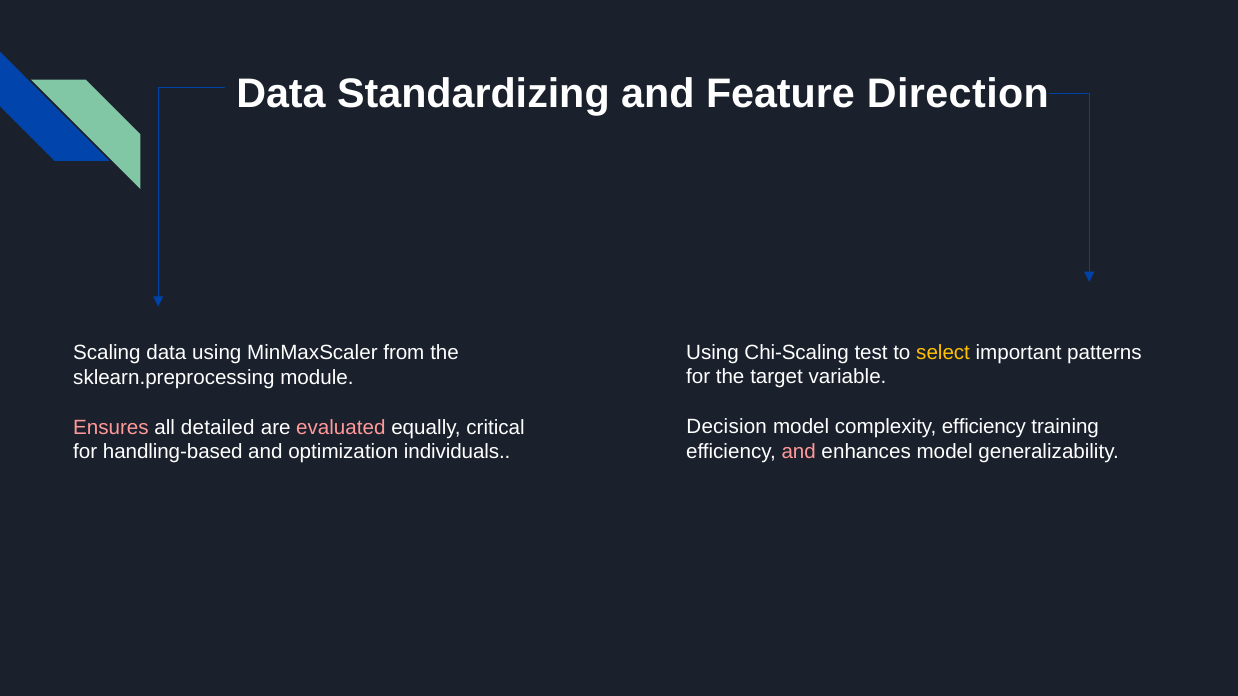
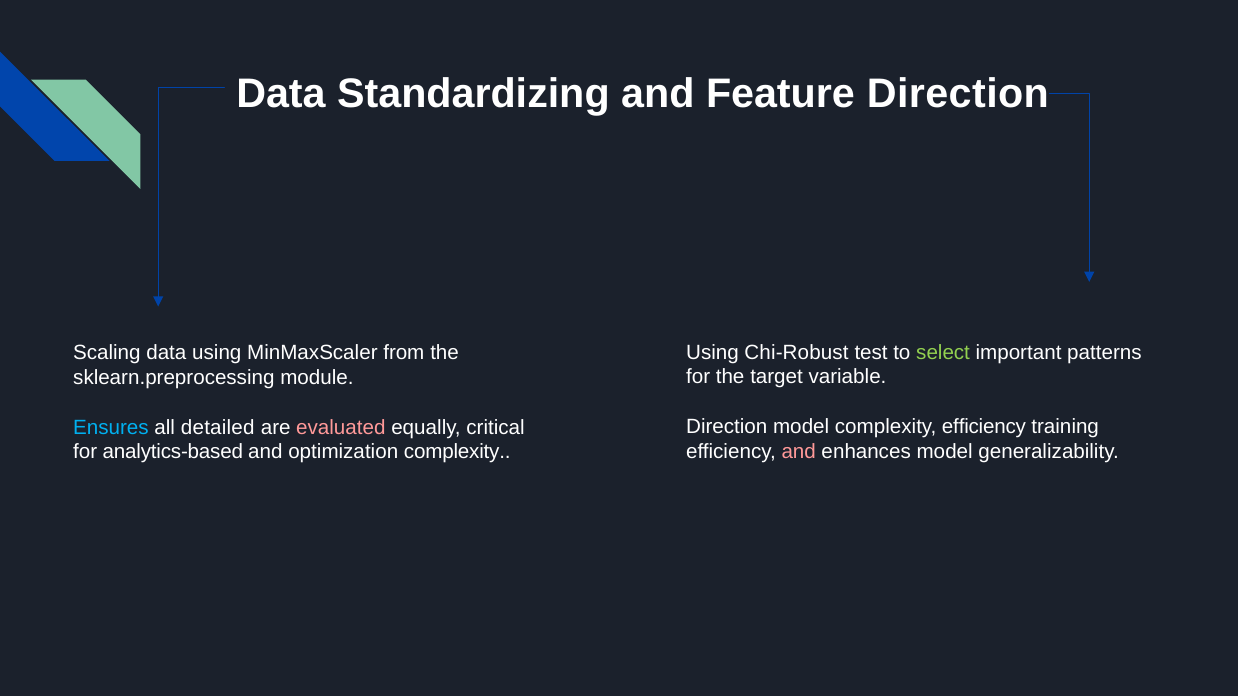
Chi-Scaling: Chi-Scaling -> Chi-Robust (797, 353)
select colour: yellow -> light green (943, 353)
Decision: Decision -> Direction (727, 427)
Ensures colour: pink -> light blue (111, 428)
handling-based: handling-based -> analytics-based (173, 452)
optimization individuals: individuals -> complexity (457, 452)
